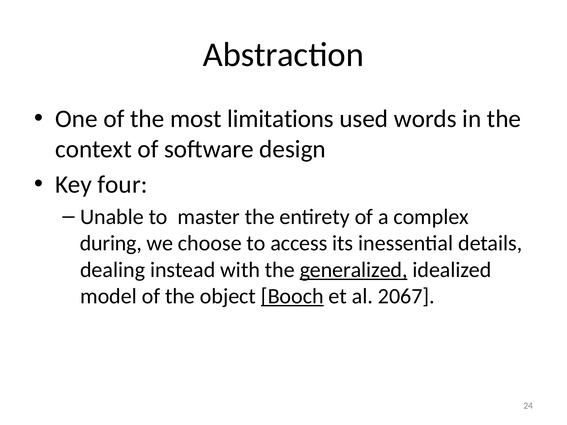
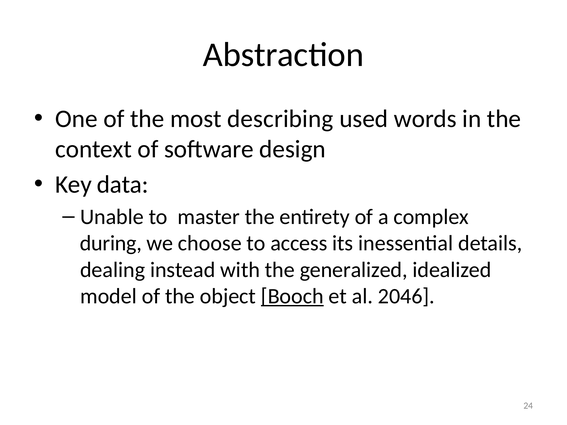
limitations: limitations -> describing (280, 119)
four: four -> data (123, 184)
generalized underline: present -> none (354, 270)
2067: 2067 -> 2046 (406, 296)
